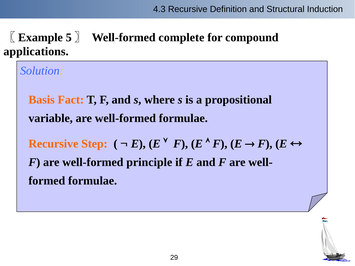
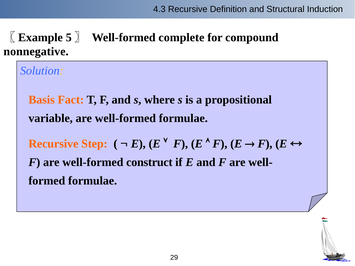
applications: applications -> nonnegative (36, 52)
principle: principle -> construct (149, 162)
